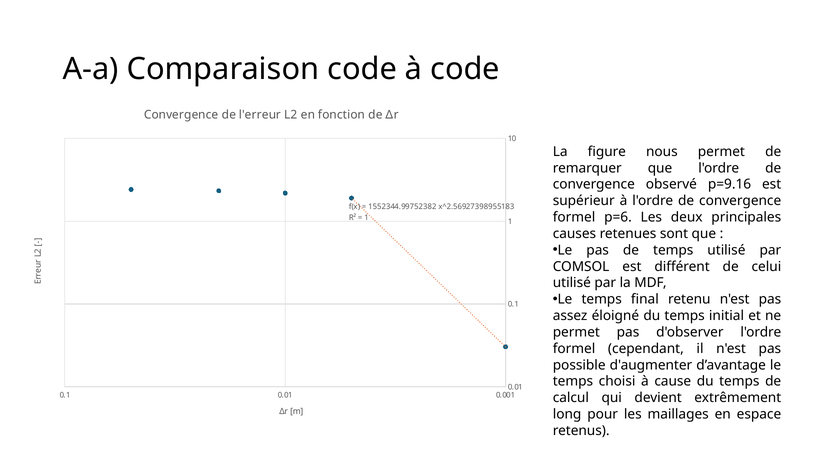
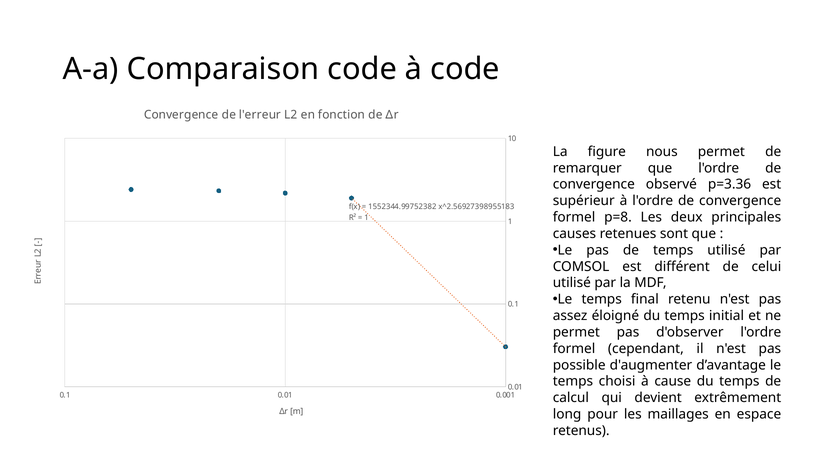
p=9.16: p=9.16 -> p=3.36 (730, 184)
p=6: p=6 -> p=8 (618, 217)
